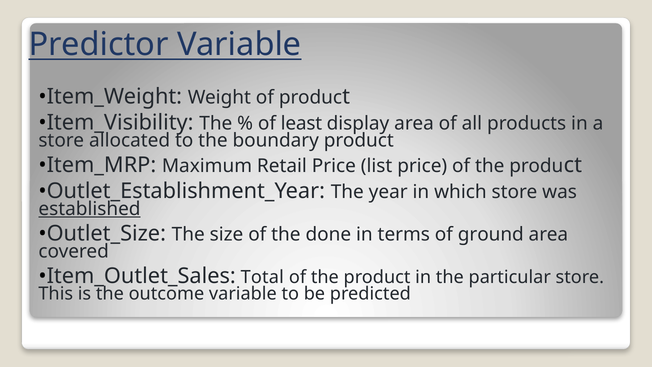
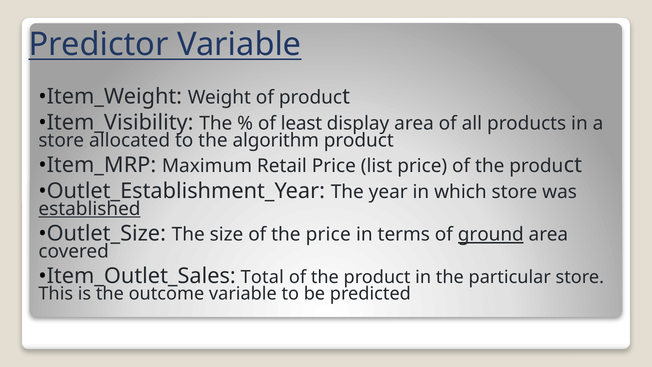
boundary: boundary -> algorithm (276, 140)
the done: done -> price (328, 234)
ground underline: none -> present (491, 234)
